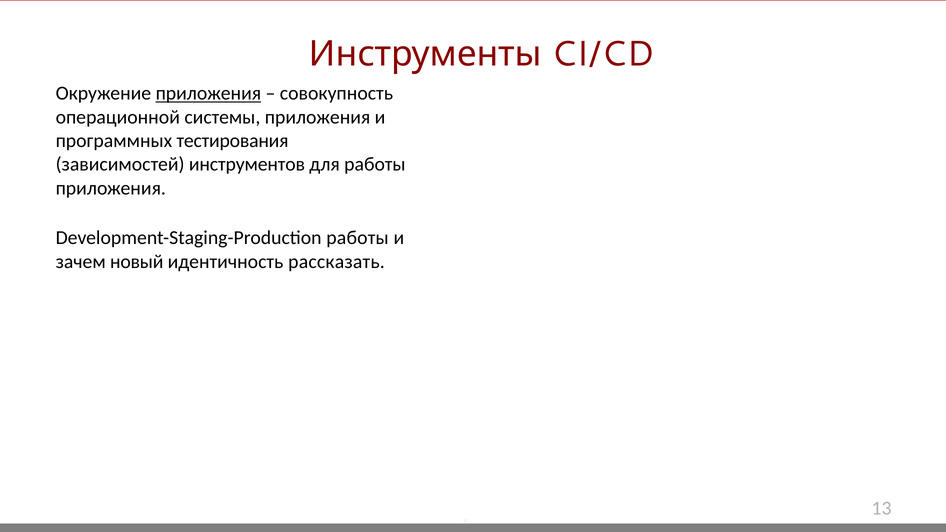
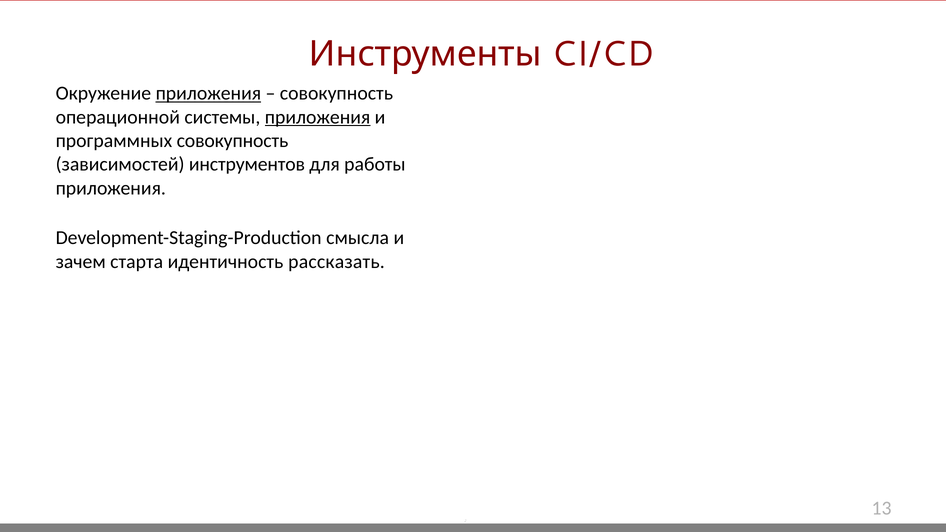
приложения underline: none -> present (318, 117)
программных тестирования: тестирования -> совокупность (232, 141)
Development-Staging-Production работы: работы -> смысла (358, 238)
новый: новый -> старта (137, 262)
